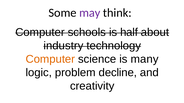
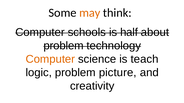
may colour: purple -> orange (90, 13)
industry: industry -> problem (63, 46)
many: many -> teach (145, 59)
decline: decline -> picture (118, 73)
